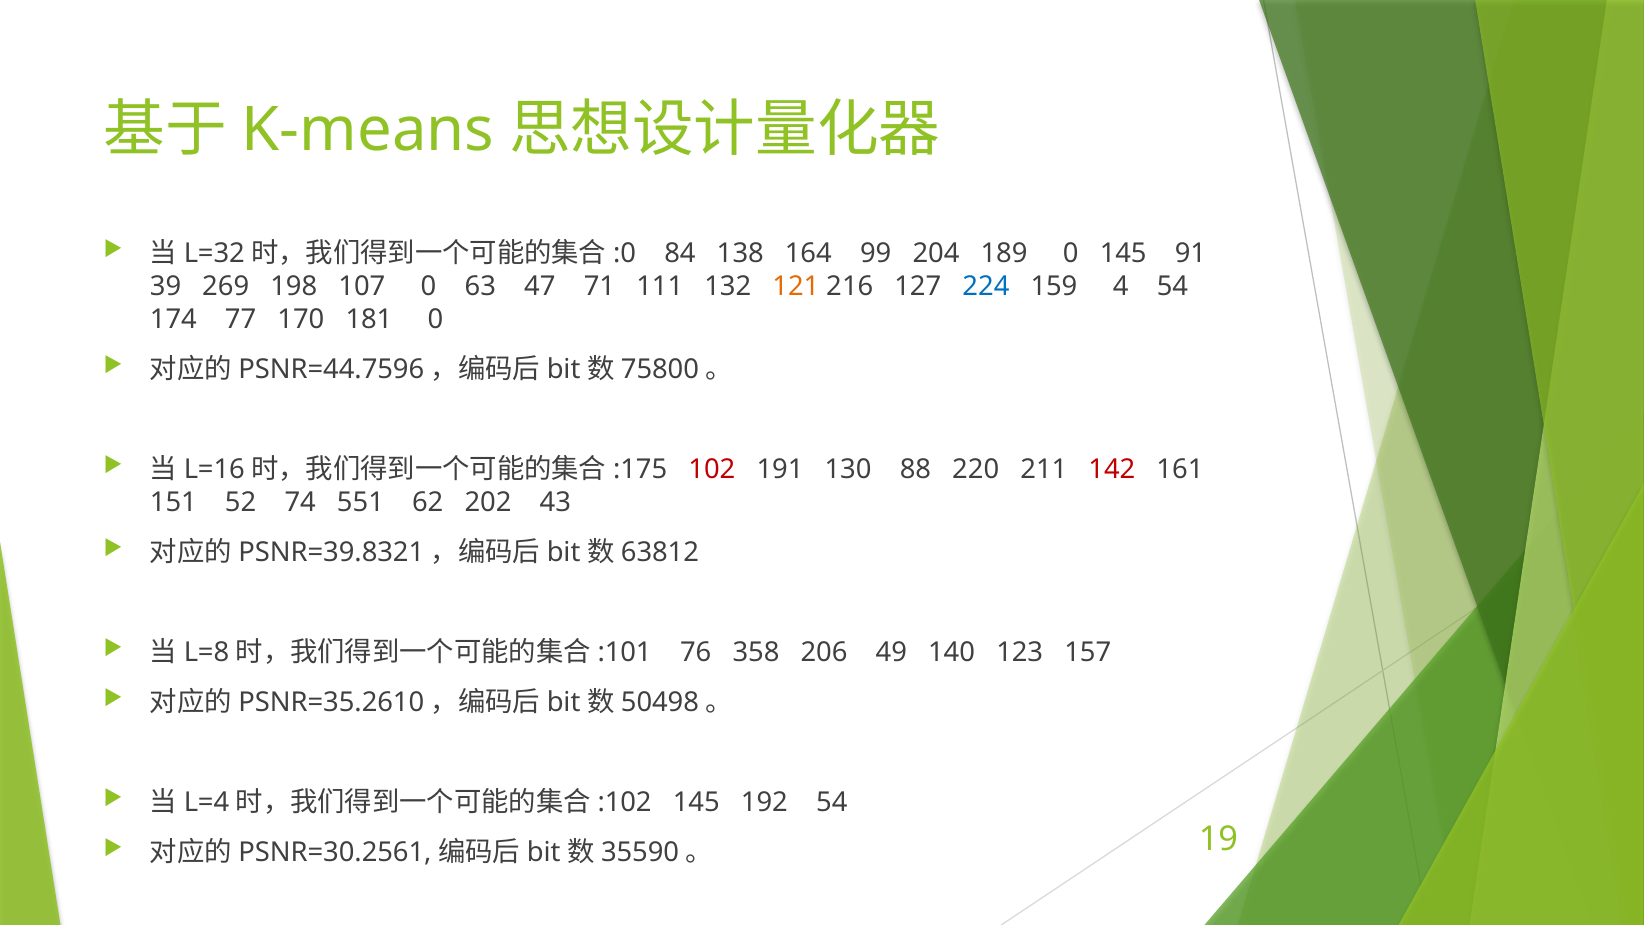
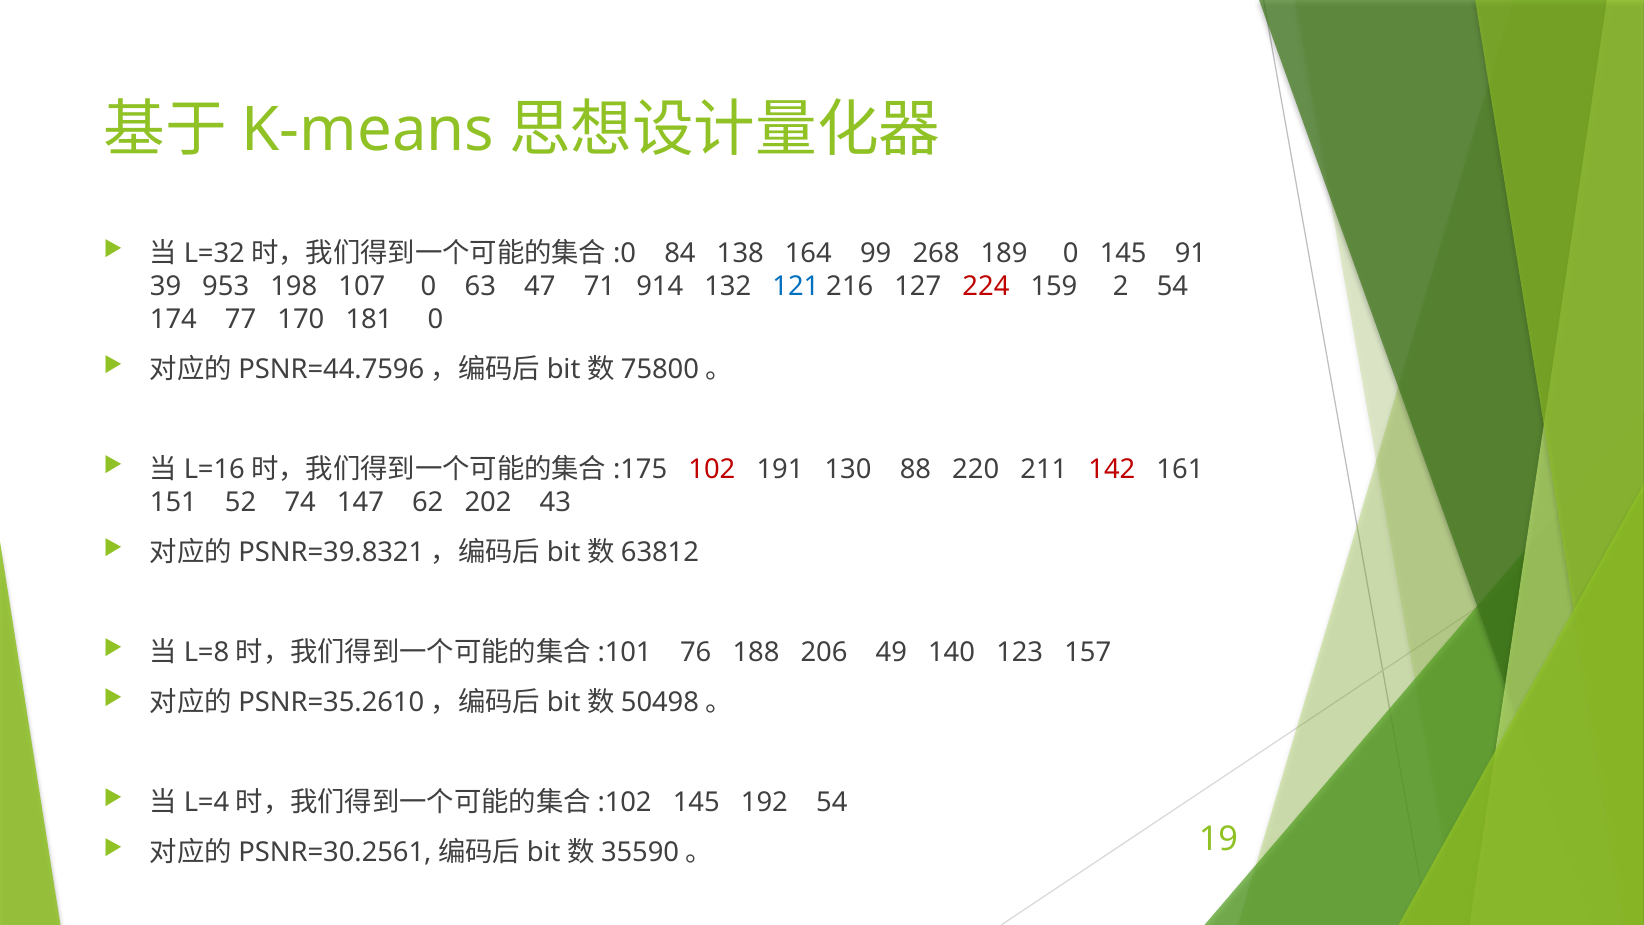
204: 204 -> 268 (936, 253)
269: 269 -> 953 (226, 286)
111: 111 -> 914 (660, 286)
121 colour: orange -> blue (796, 286)
224 colour: blue -> red (986, 286)
4: 4 -> 2 (1121, 286)
551: 551 -> 147 (360, 502)
358: 358 -> 188 (756, 652)
